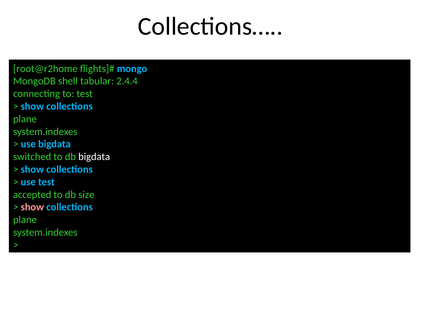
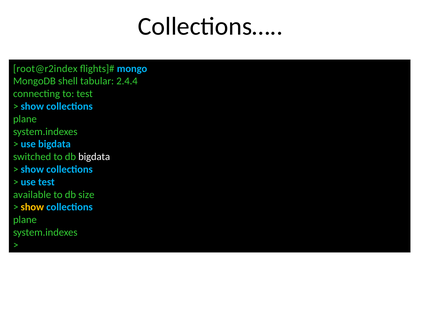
root@r2home: root@r2home -> root@r2index (45, 69)
accepted: accepted -> available (32, 195)
show colour: pink -> yellow (32, 208)
